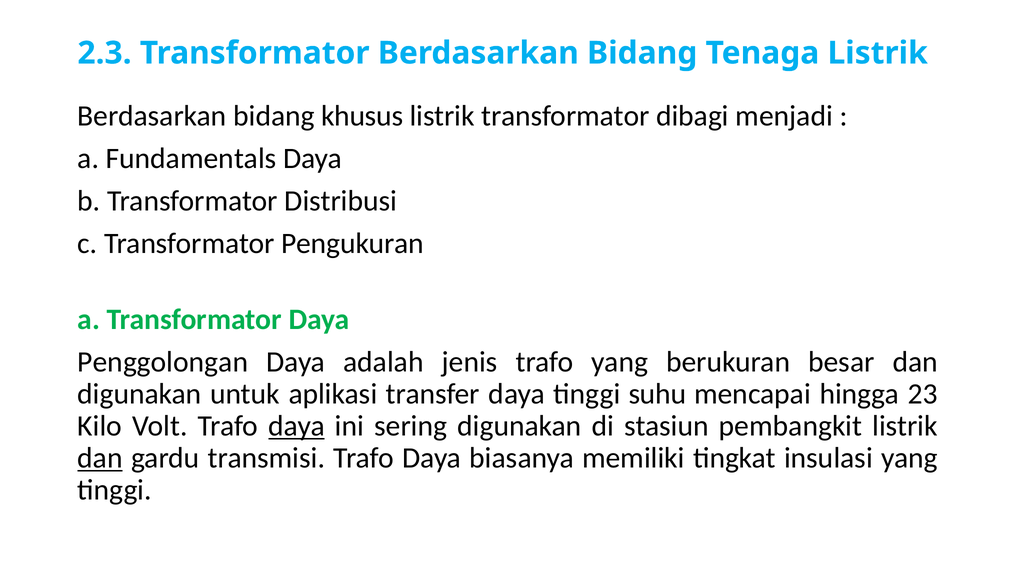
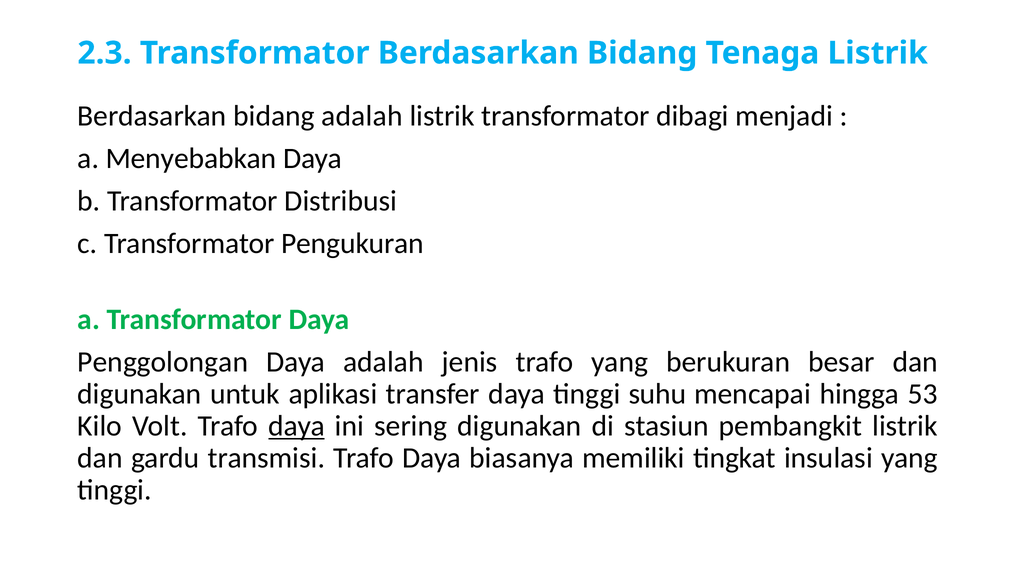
bidang khusus: khusus -> adalah (362, 116)
Fundamentals: Fundamentals -> Menyebabkan (191, 159)
23: 23 -> 53 (923, 394)
dan underline: present -> none (100, 458)
